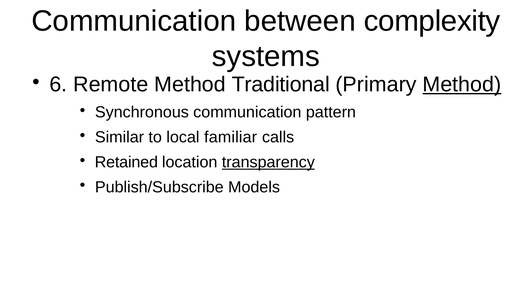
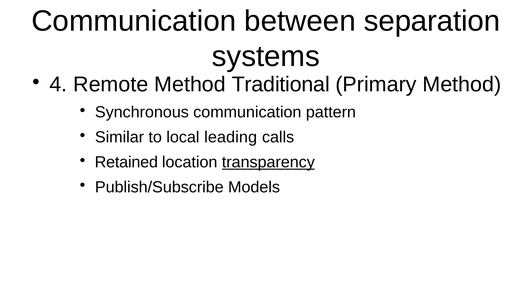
complexity: complexity -> separation (432, 21)
6: 6 -> 4 (58, 84)
Method underline: present -> none (462, 84)
familiar: familiar -> leading (231, 137)
